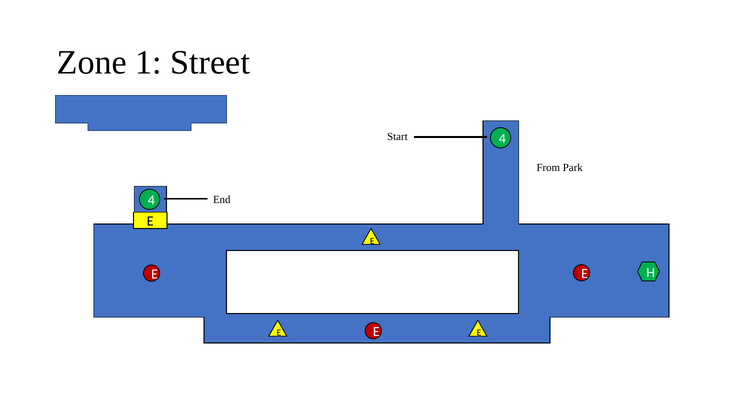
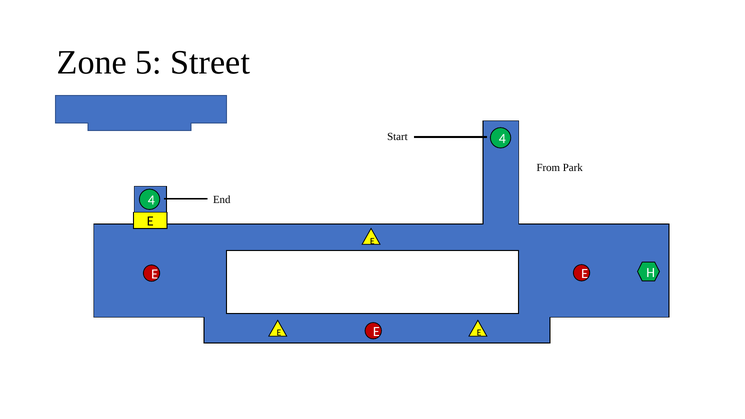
1: 1 -> 5 (149, 63)
